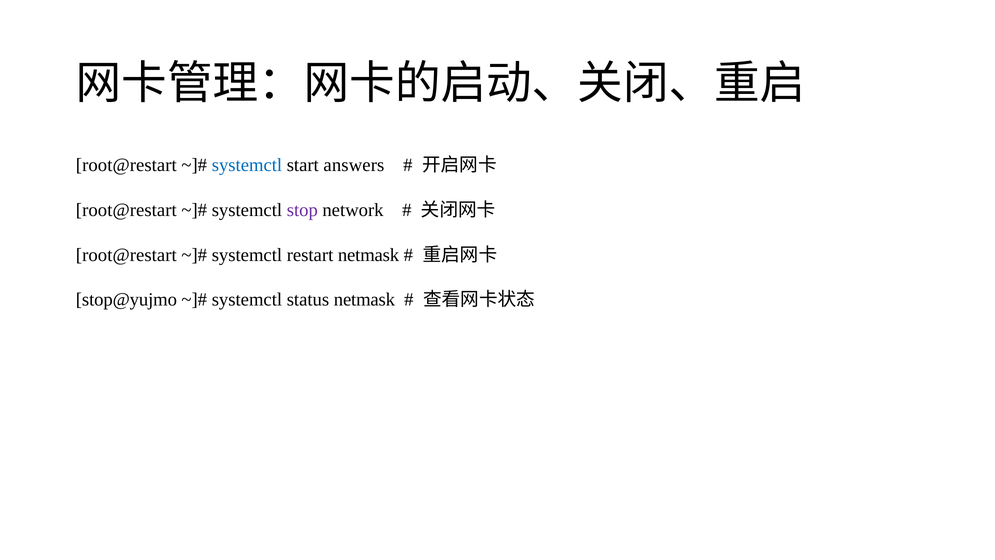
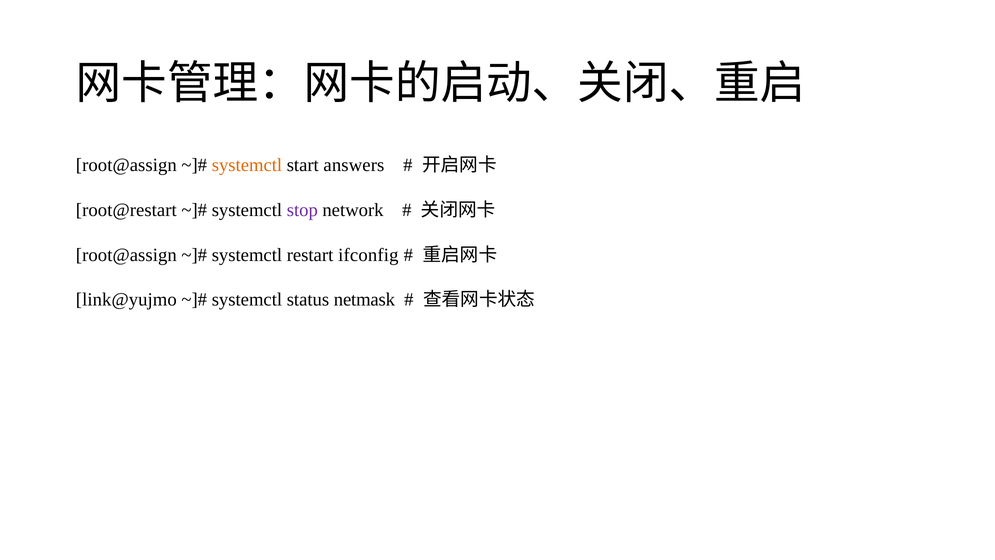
root@restart: root@restart -> root@assign (126, 165)
systemctl colour: blue -> orange (247, 165)
root@restart: root@restart -> root@assign (126, 255)
restart netmask: netmask -> ifconfig (368, 255)
stop@yujmo: stop@yujmo -> link@yujmo (126, 300)
